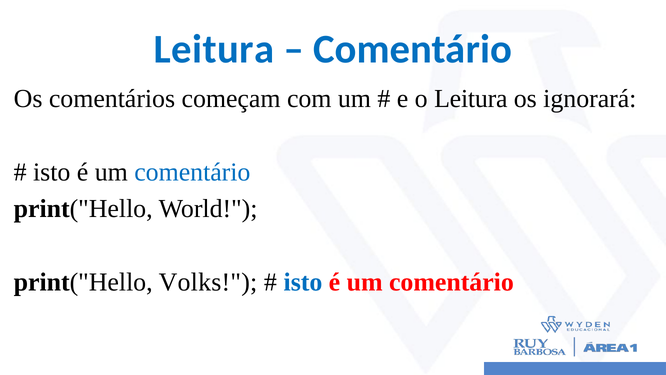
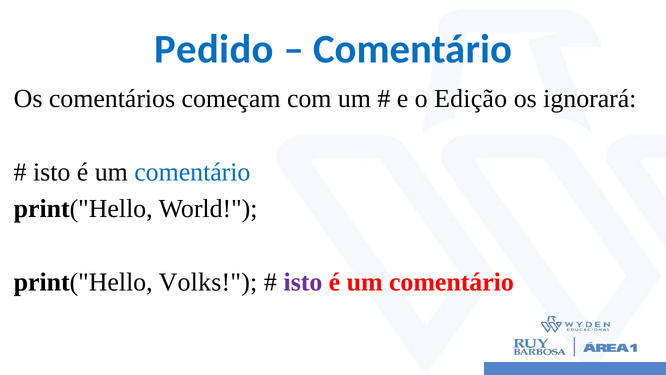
Leitura: Leitura -> Pedido (214, 49)
o Leitura: Leitura -> Edição (471, 99)
isto colour: blue -> purple (303, 282)
